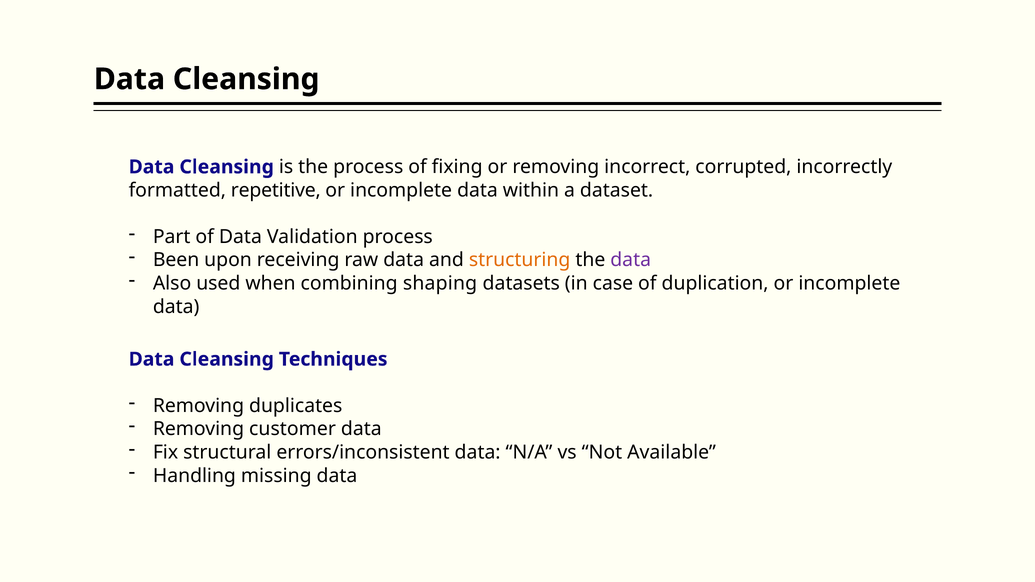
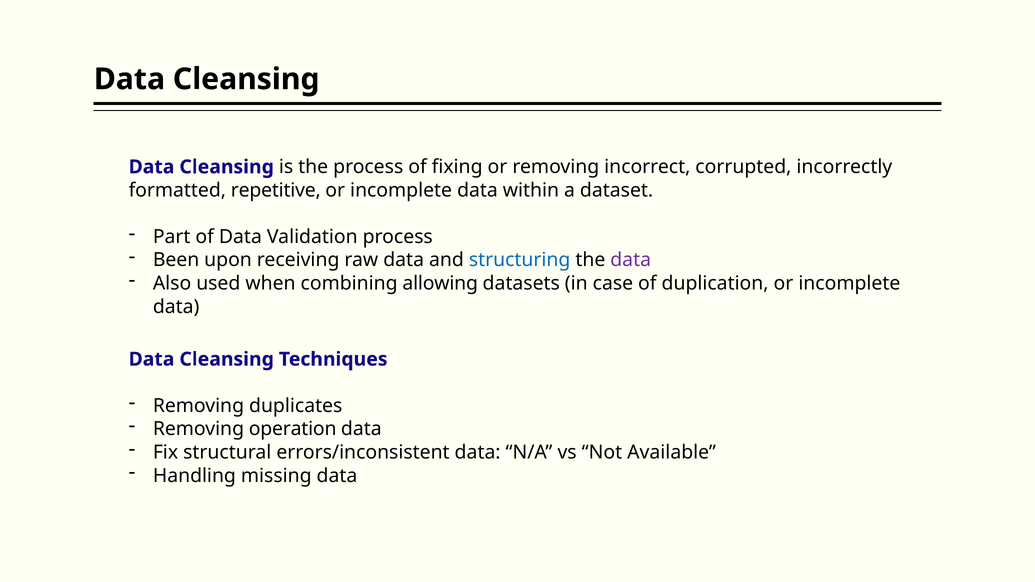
structuring colour: orange -> blue (520, 260)
shaping: shaping -> allowing (440, 283)
customer: customer -> operation (293, 429)
